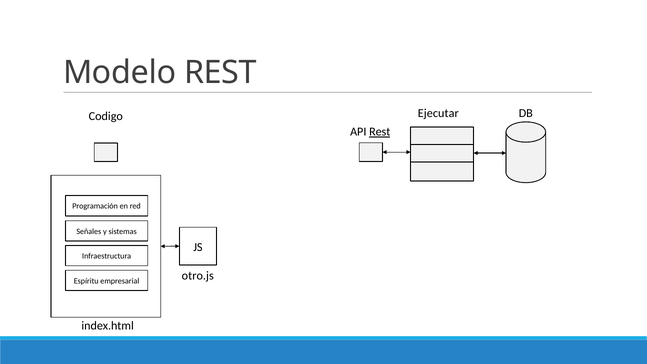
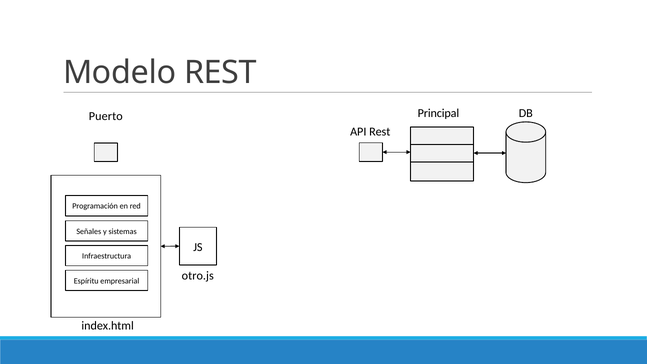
Ejecutar: Ejecutar -> Principal (438, 113)
Codigo: Codigo -> Puerto (106, 116)
Rest underline: present -> none (380, 132)
